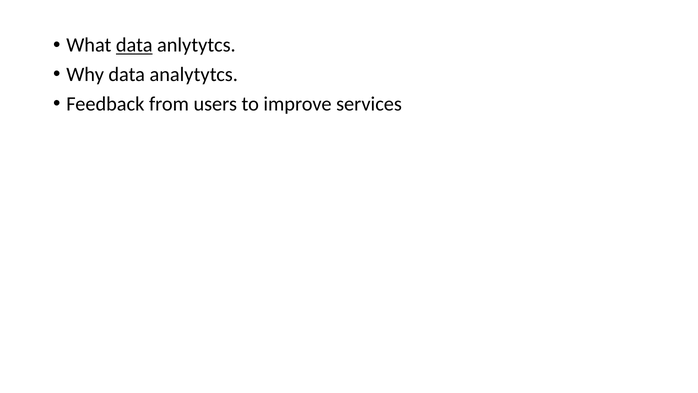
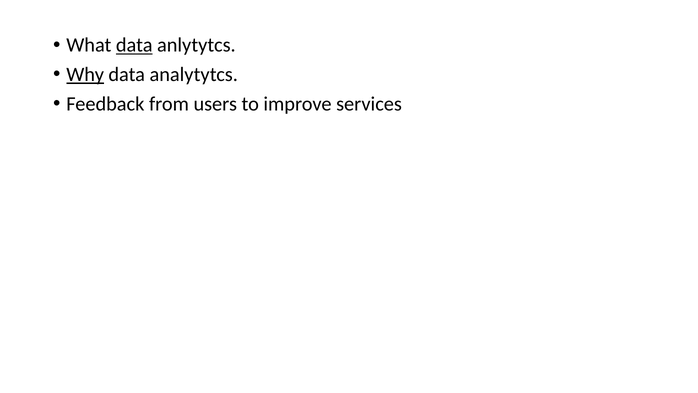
Why underline: none -> present (85, 74)
